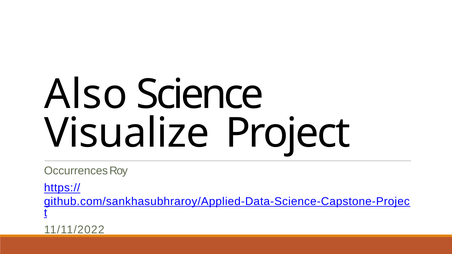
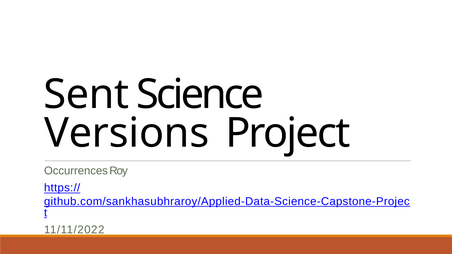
Also: Also -> Sent (86, 95)
Visualize: Visualize -> Versions (127, 133)
